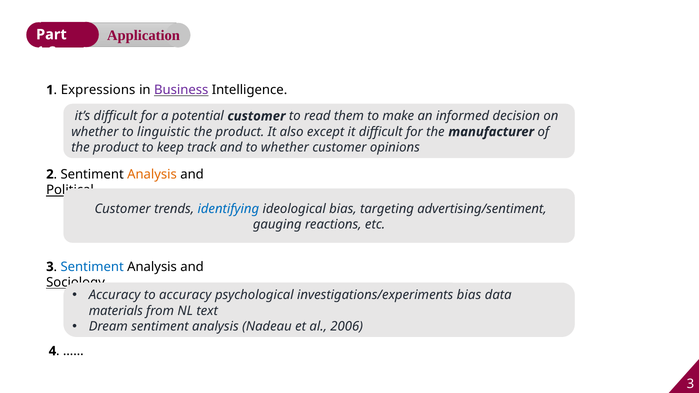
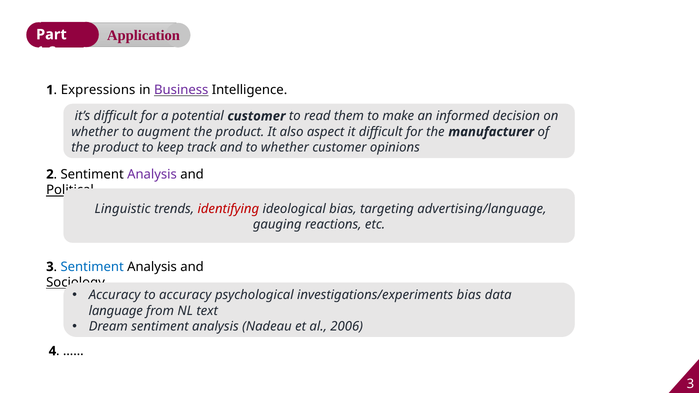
linguistic: linguistic -> augment (164, 132)
except: except -> aspect (326, 132)
Analysis colour: orange -> purple (152, 174)
Customer: Customer -> Linguistic (123, 209)
identifying colour: blue -> red (228, 209)
advertising/sentiment: advertising/sentiment -> advertising/language (482, 209)
materials: materials -> language (116, 311)
